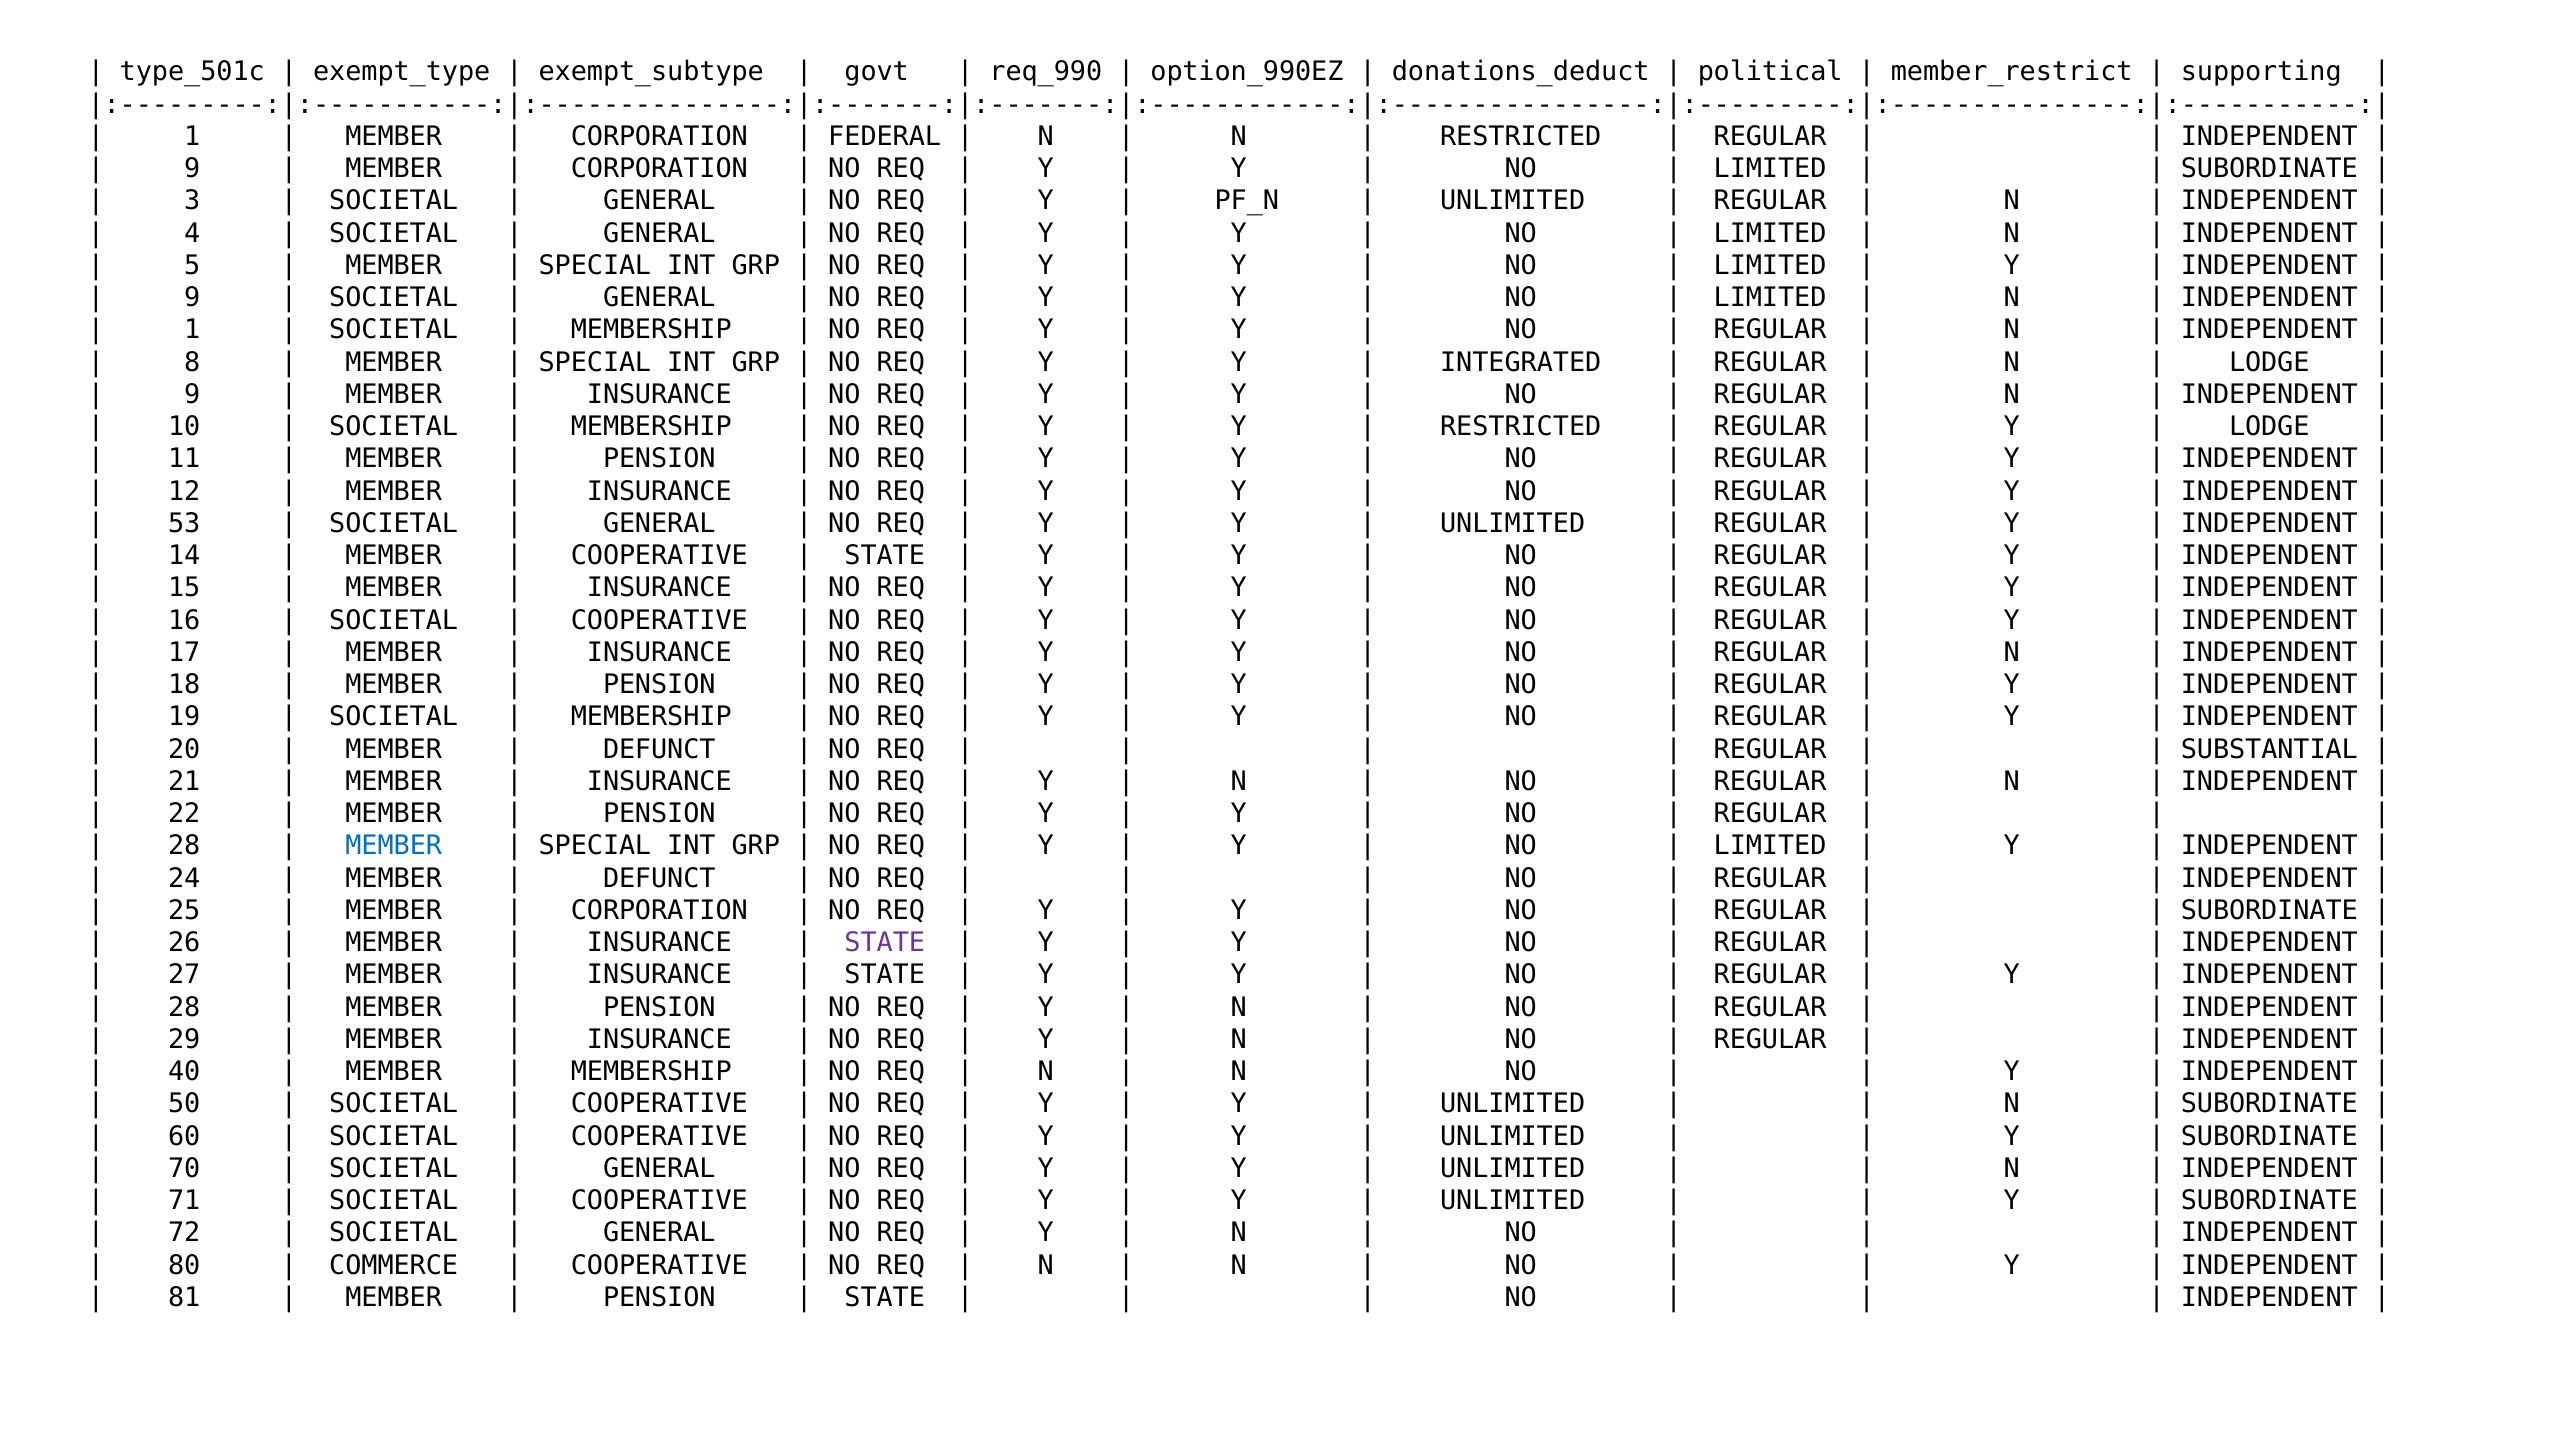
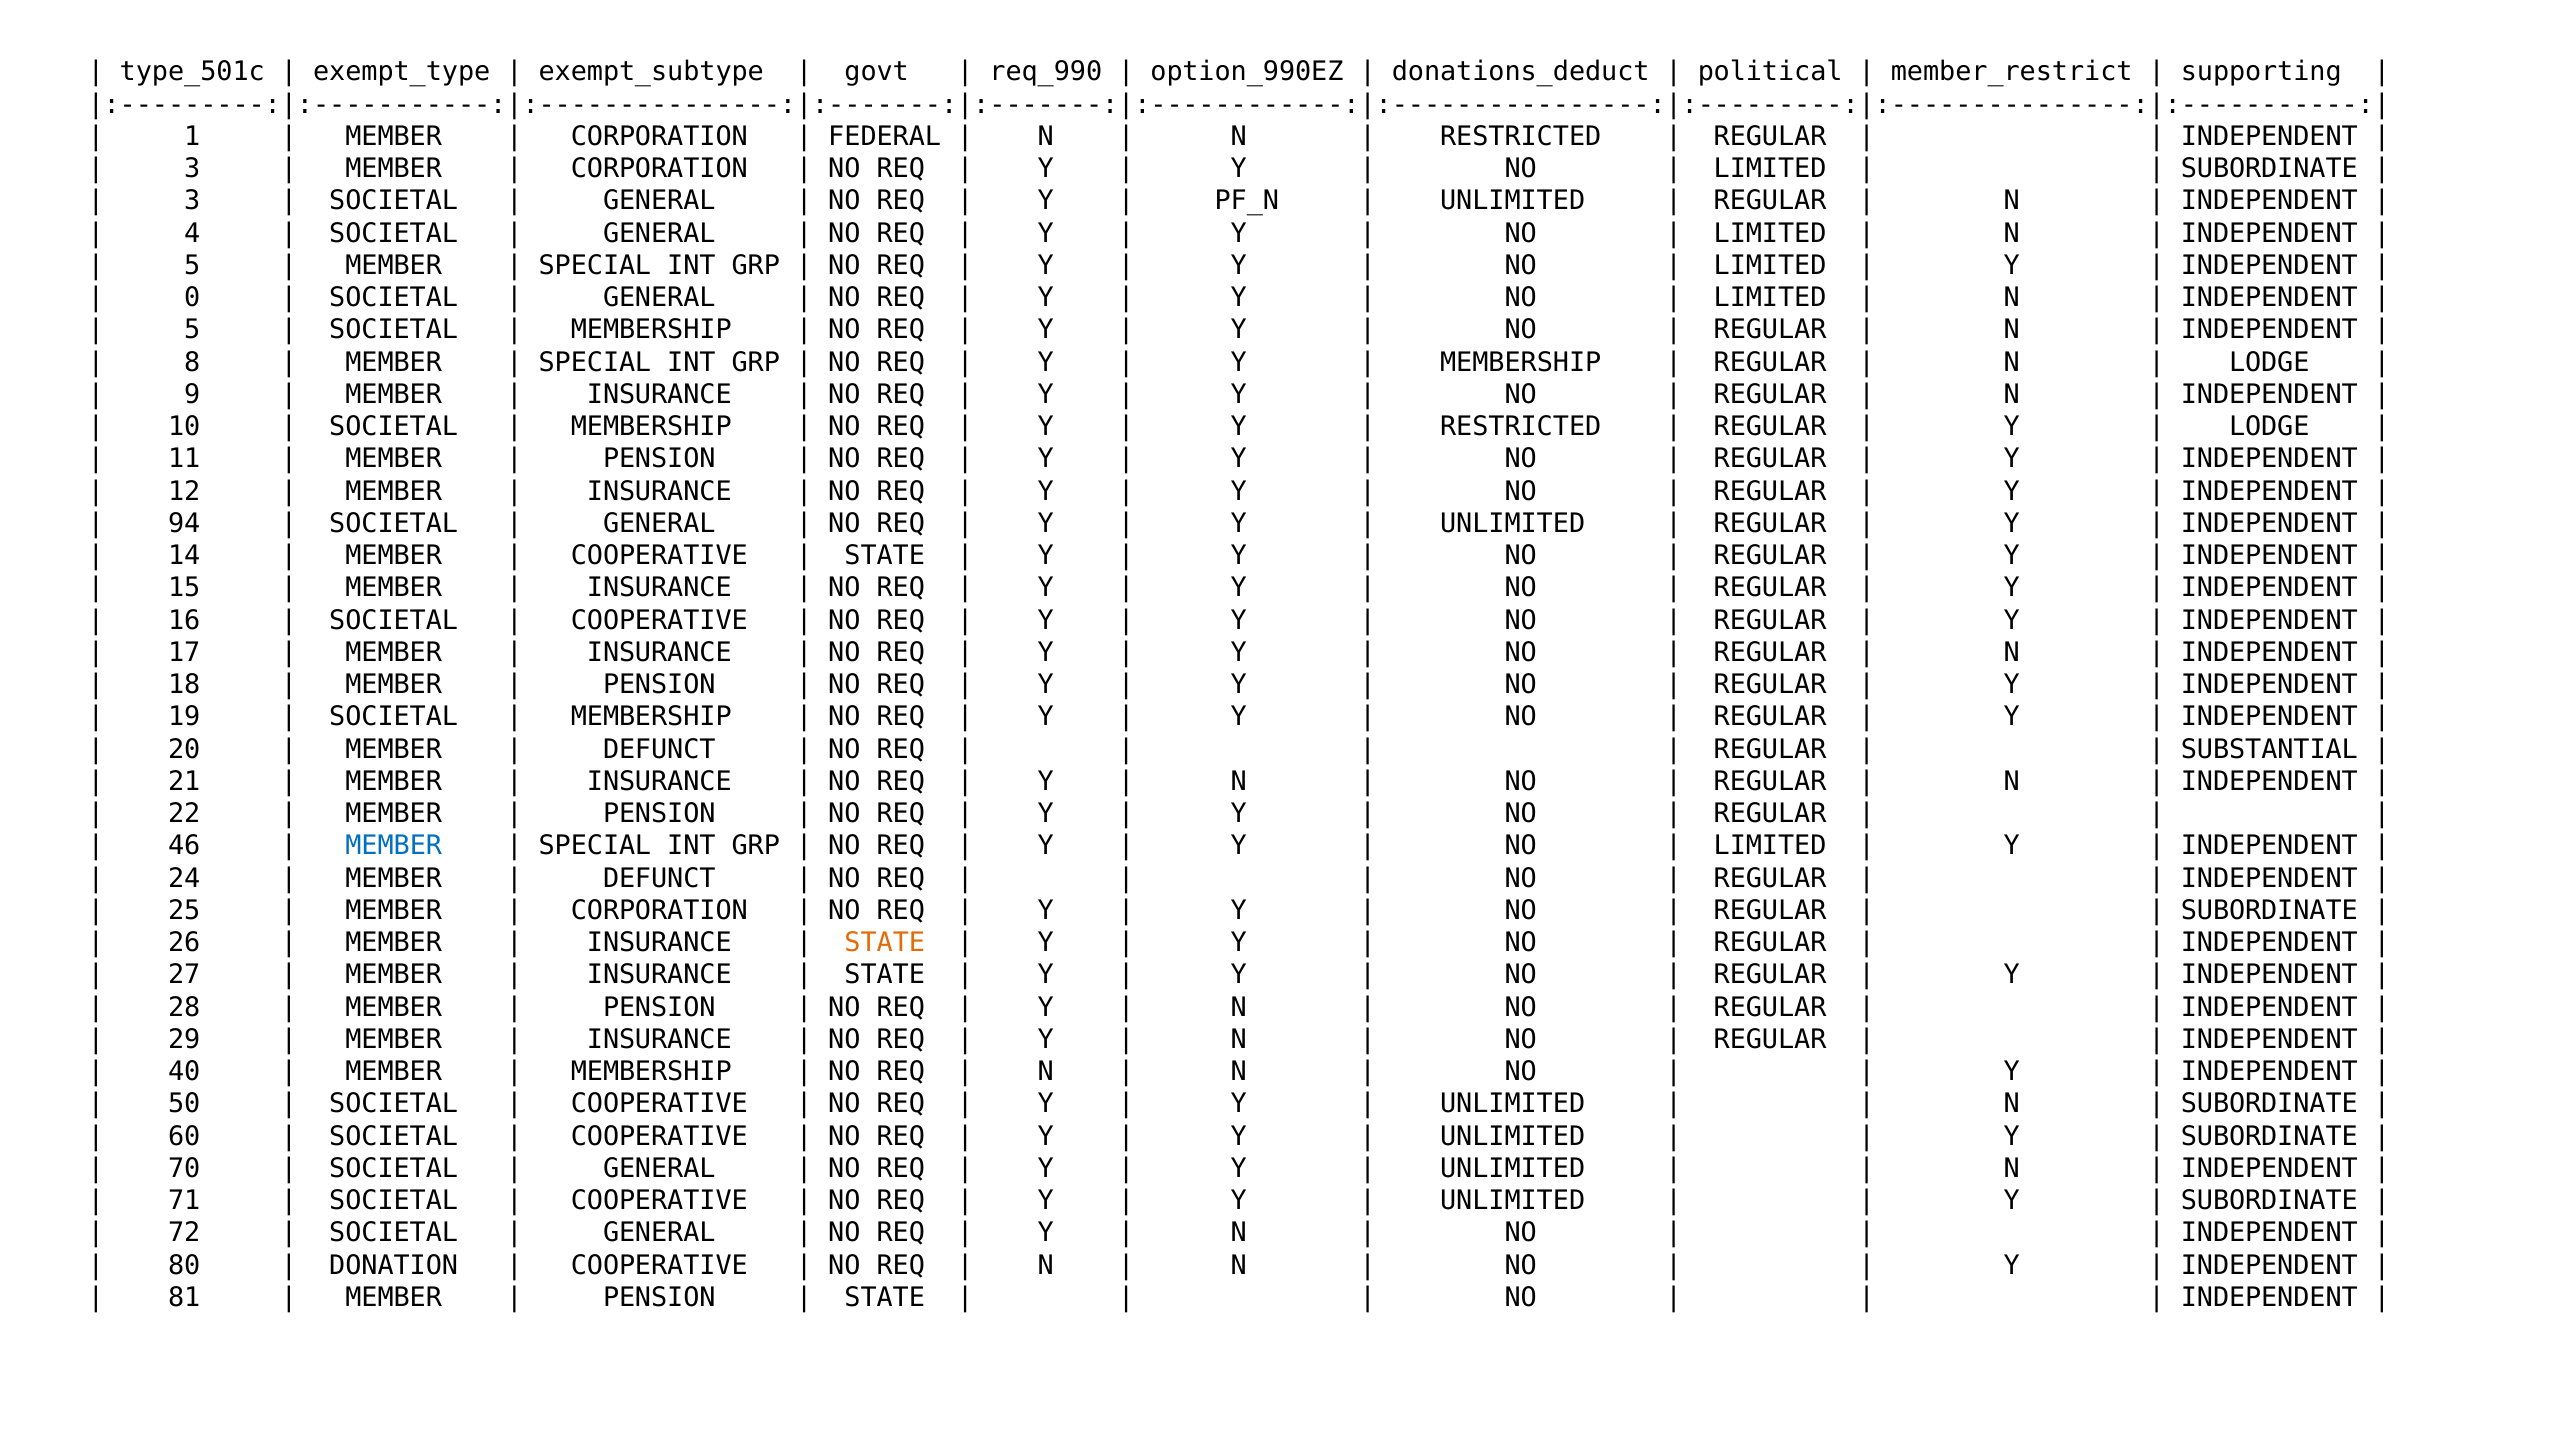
9: 9 -> 3 (192, 169)
9: 9 -> 0 (192, 298)
1: 1 -> 5 (192, 330)
INTEGRATED: INTEGRATED -> MEMBERSHIP (1521, 362)
53: 53 -> 94 (184, 524)
28: 28 -> 46 (184, 846)
STATE colour: purple -> orange (885, 943)
COMMERCE: COMMERCE -> DONATION (394, 1265)
